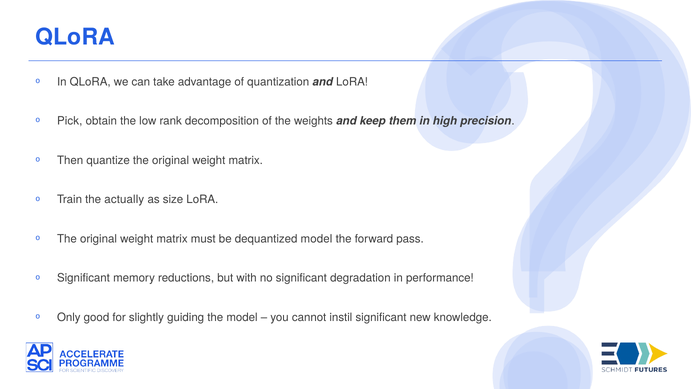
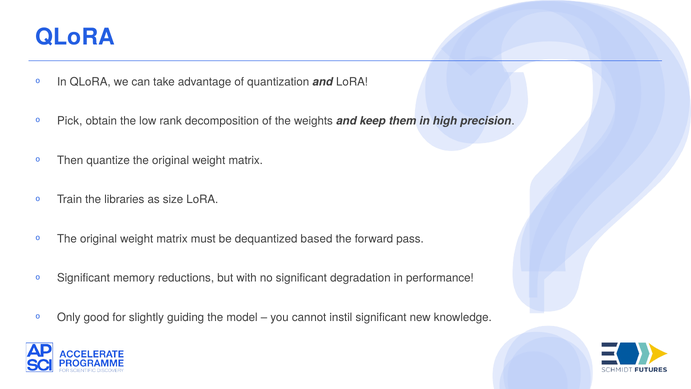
actually: actually -> libraries (124, 199)
dequantized model: model -> based (317, 239)
